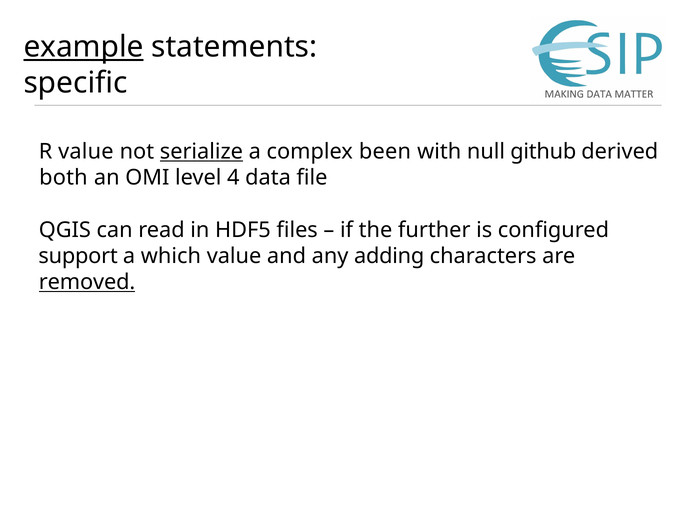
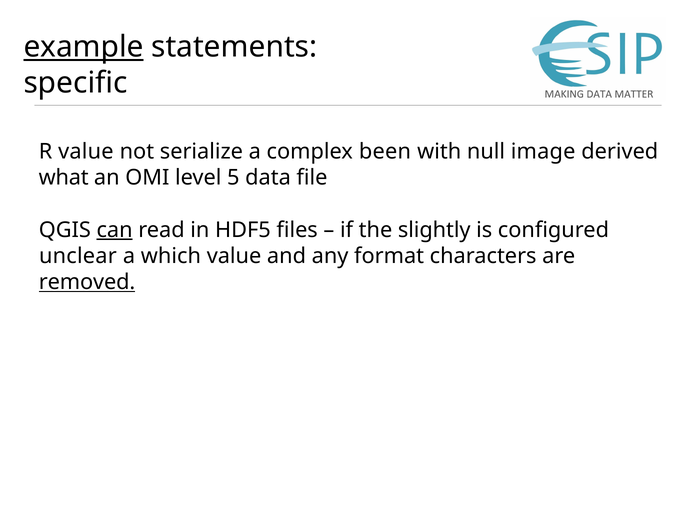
serialize underline: present -> none (201, 152)
github: github -> image (543, 152)
both: both -> what (64, 178)
4: 4 -> 5 (233, 178)
can underline: none -> present (115, 230)
further: further -> slightly (434, 230)
support: support -> unclear (78, 256)
adding: adding -> format (389, 256)
